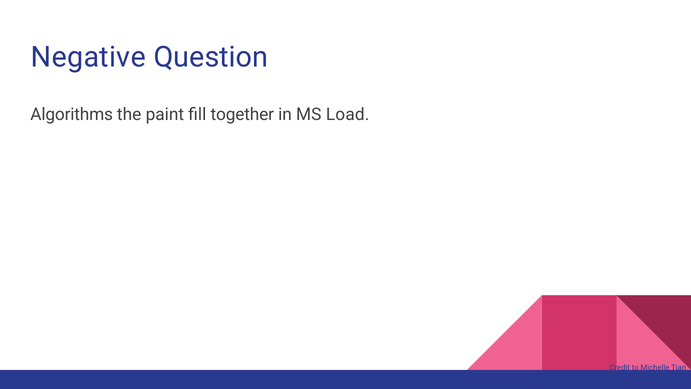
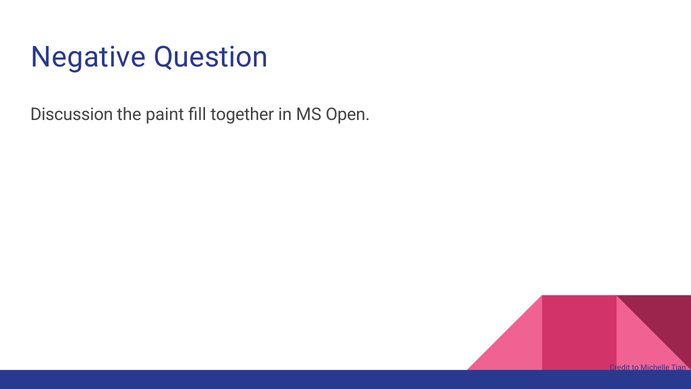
Algorithms: Algorithms -> Discussion (72, 115)
Load: Load -> Open (348, 115)
